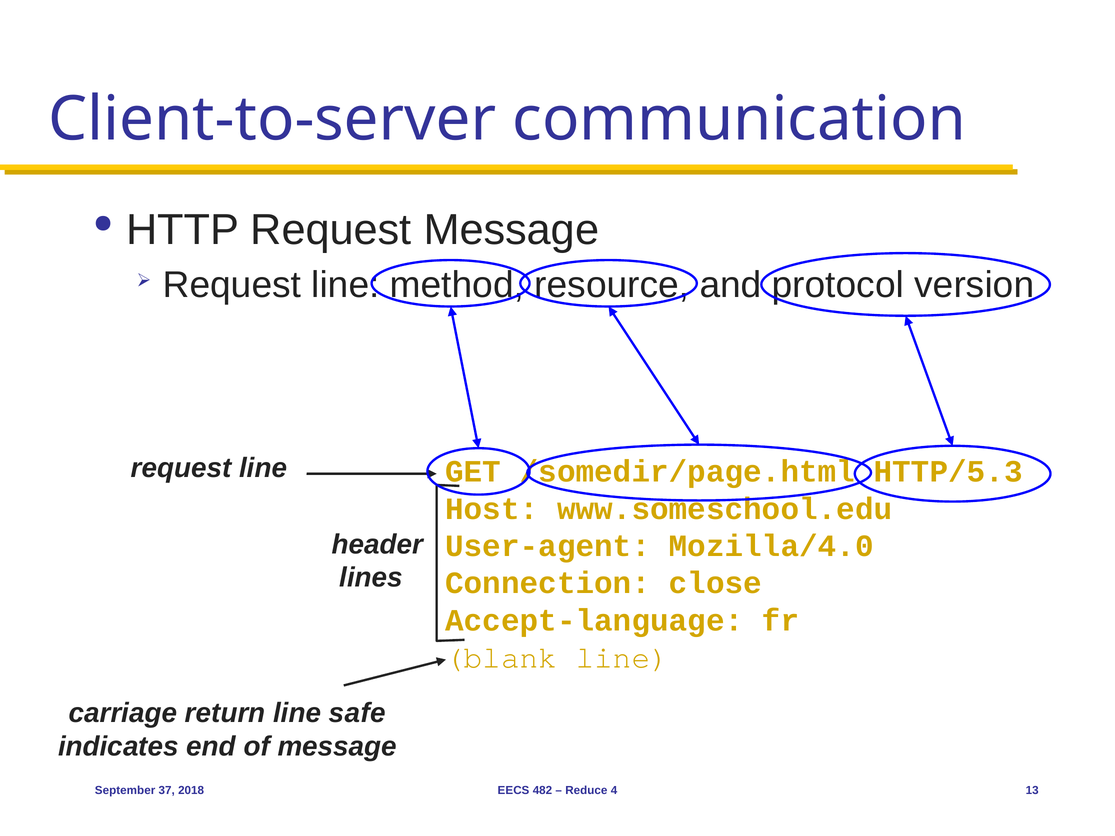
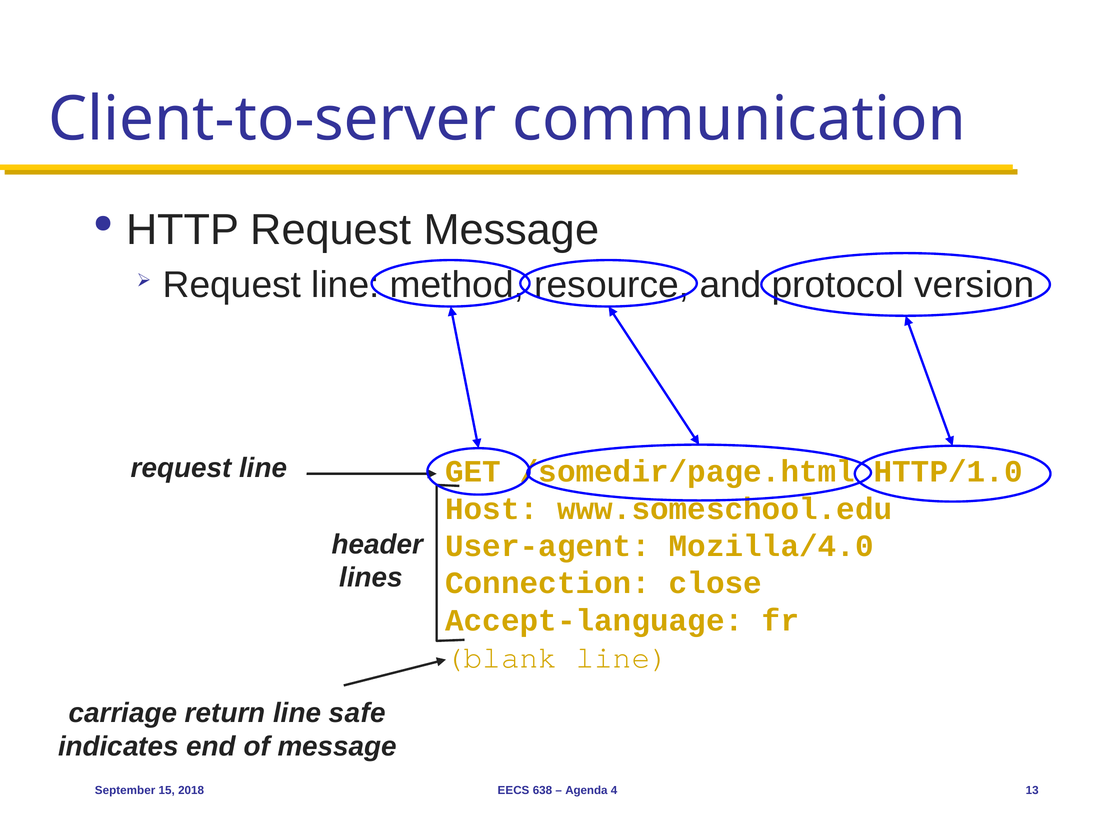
HTTP/5.3: HTTP/5.3 -> HTTP/1.0 (948, 472)
37: 37 -> 15 (167, 791)
482: 482 -> 638 (542, 791)
Reduce: Reduce -> Agenda (586, 791)
